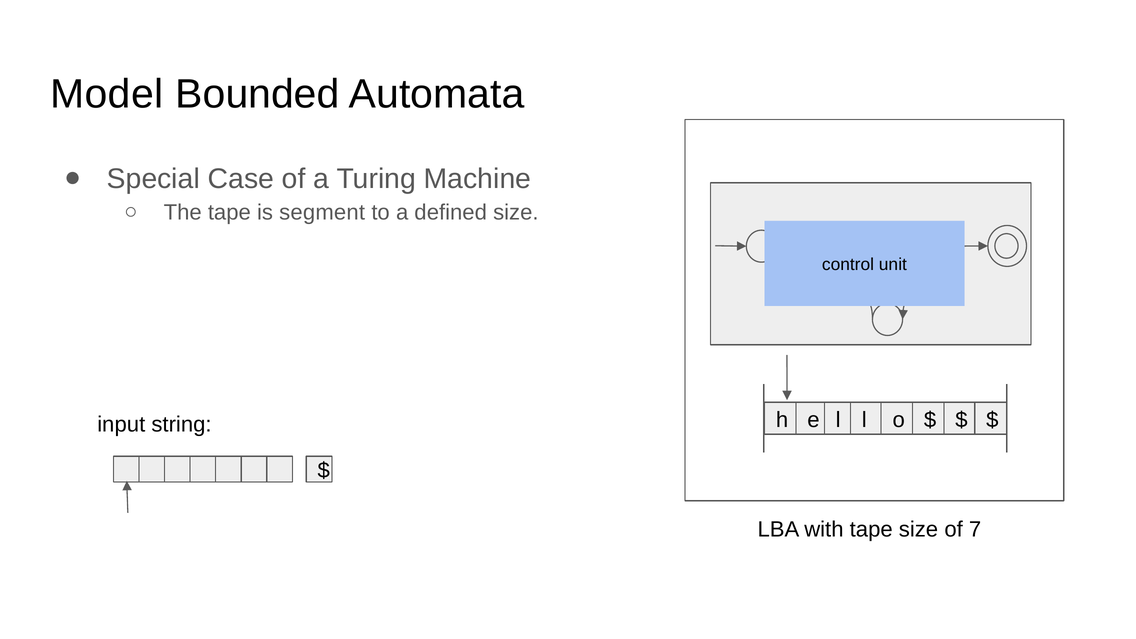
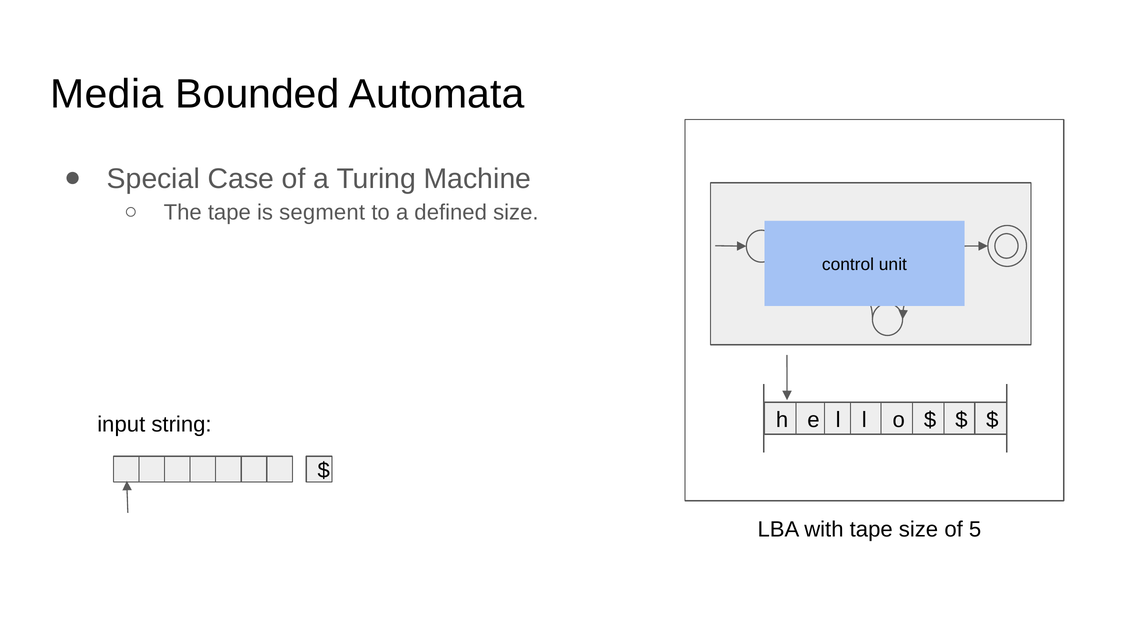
Model: Model -> Media (107, 94)
7: 7 -> 5 (975, 530)
